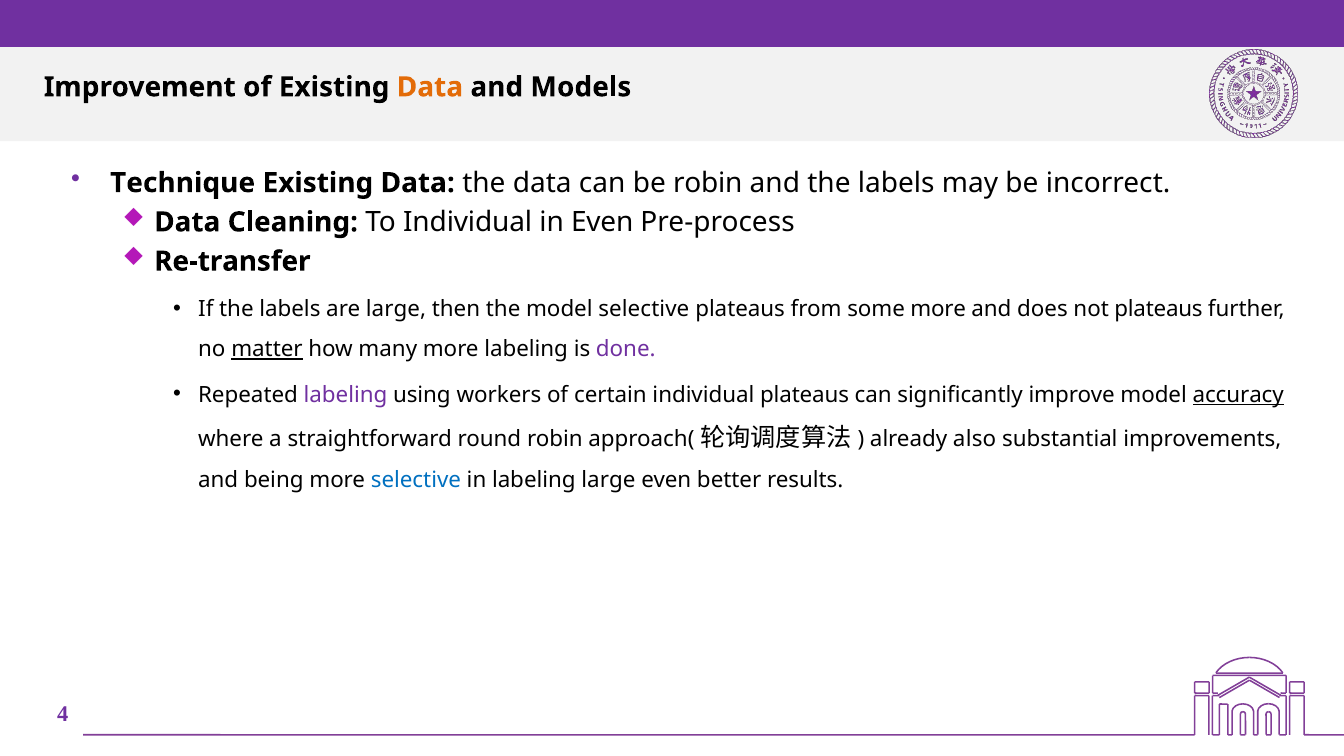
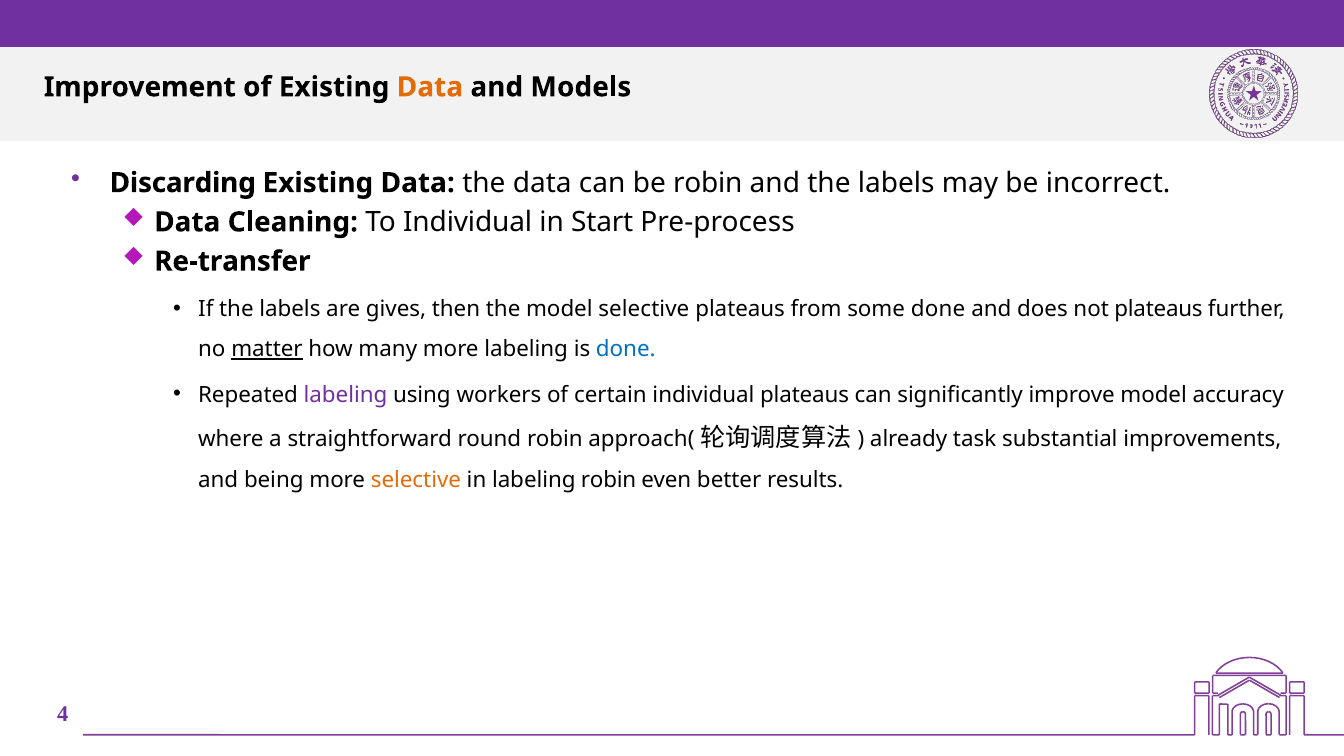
Technique: Technique -> Discarding (183, 183)
in Even: Even -> Start (602, 222)
are large: large -> gives (396, 309)
some more: more -> done (938, 309)
done colour: purple -> blue (626, 349)
accuracy underline: present -> none (1238, 395)
also: also -> task (975, 439)
selective colour: blue -> orange (416, 480)
labeling large: large -> robin (609, 480)
